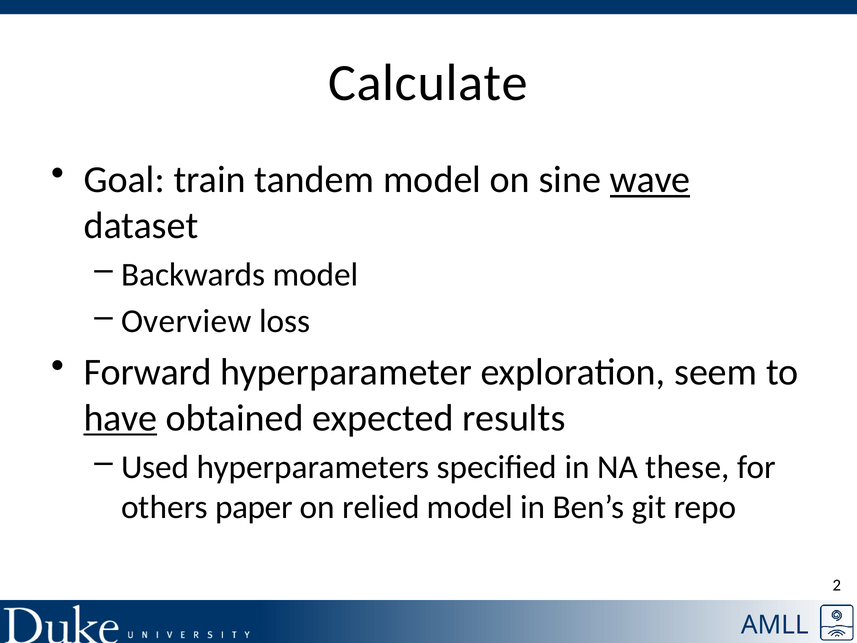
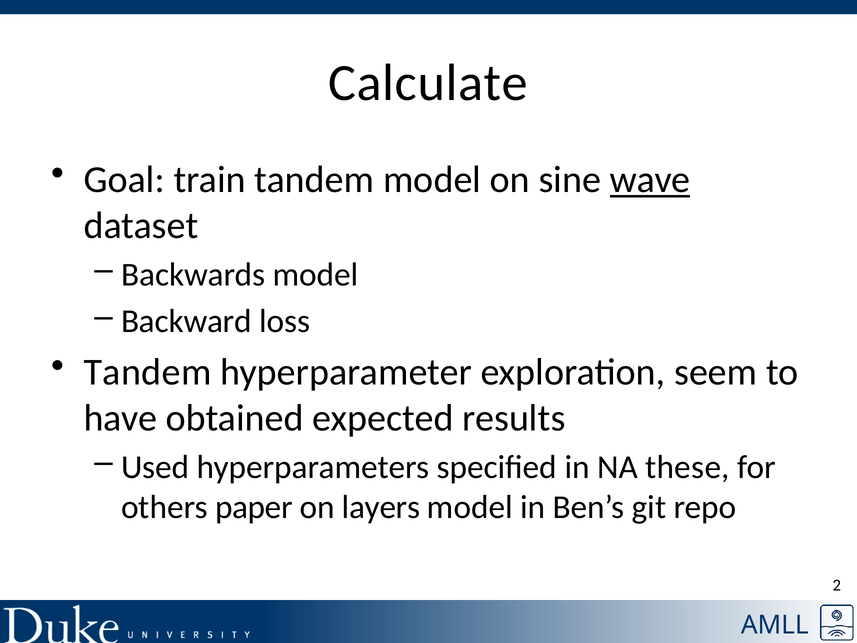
Overview: Overview -> Backward (186, 321)
Forward: Forward -> Tandem (147, 372)
have underline: present -> none (120, 418)
relied: relied -> layers (381, 507)
